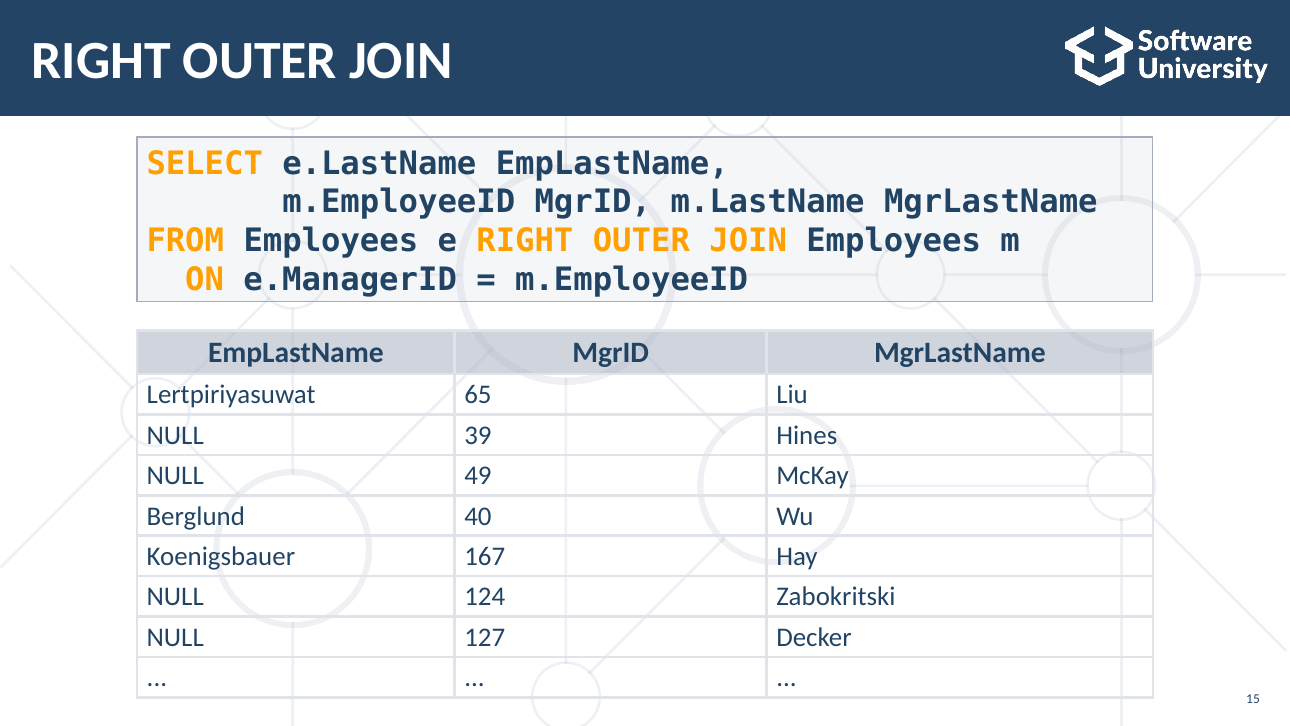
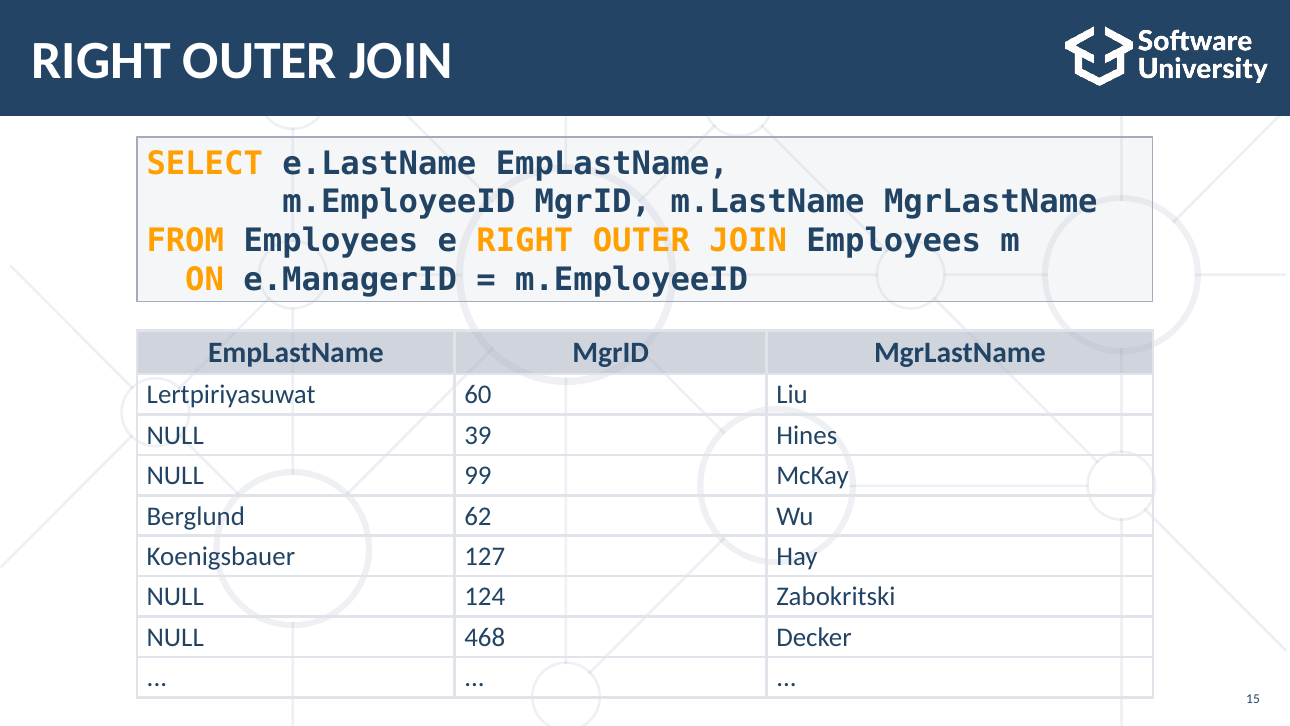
65: 65 -> 60 (478, 395)
49: 49 -> 99 (478, 476)
40: 40 -> 62 (478, 516)
167: 167 -> 127 (485, 556)
127: 127 -> 468 (485, 637)
